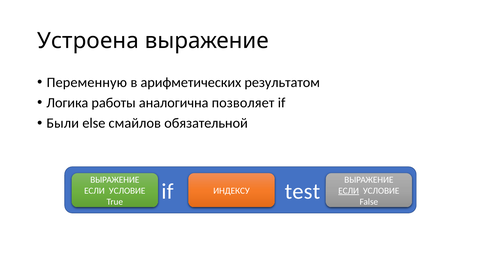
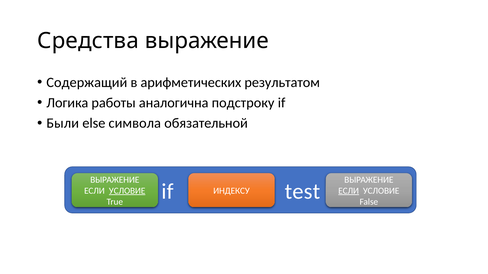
Устроена: Устроена -> Средства (88, 41)
Переменную: Переменную -> Содержащий (87, 83)
позволяет: позволяет -> подстроку (243, 103)
смайлов: смайлов -> символа (135, 123)
УСЛОВИЕ underline: none -> present (127, 191)
